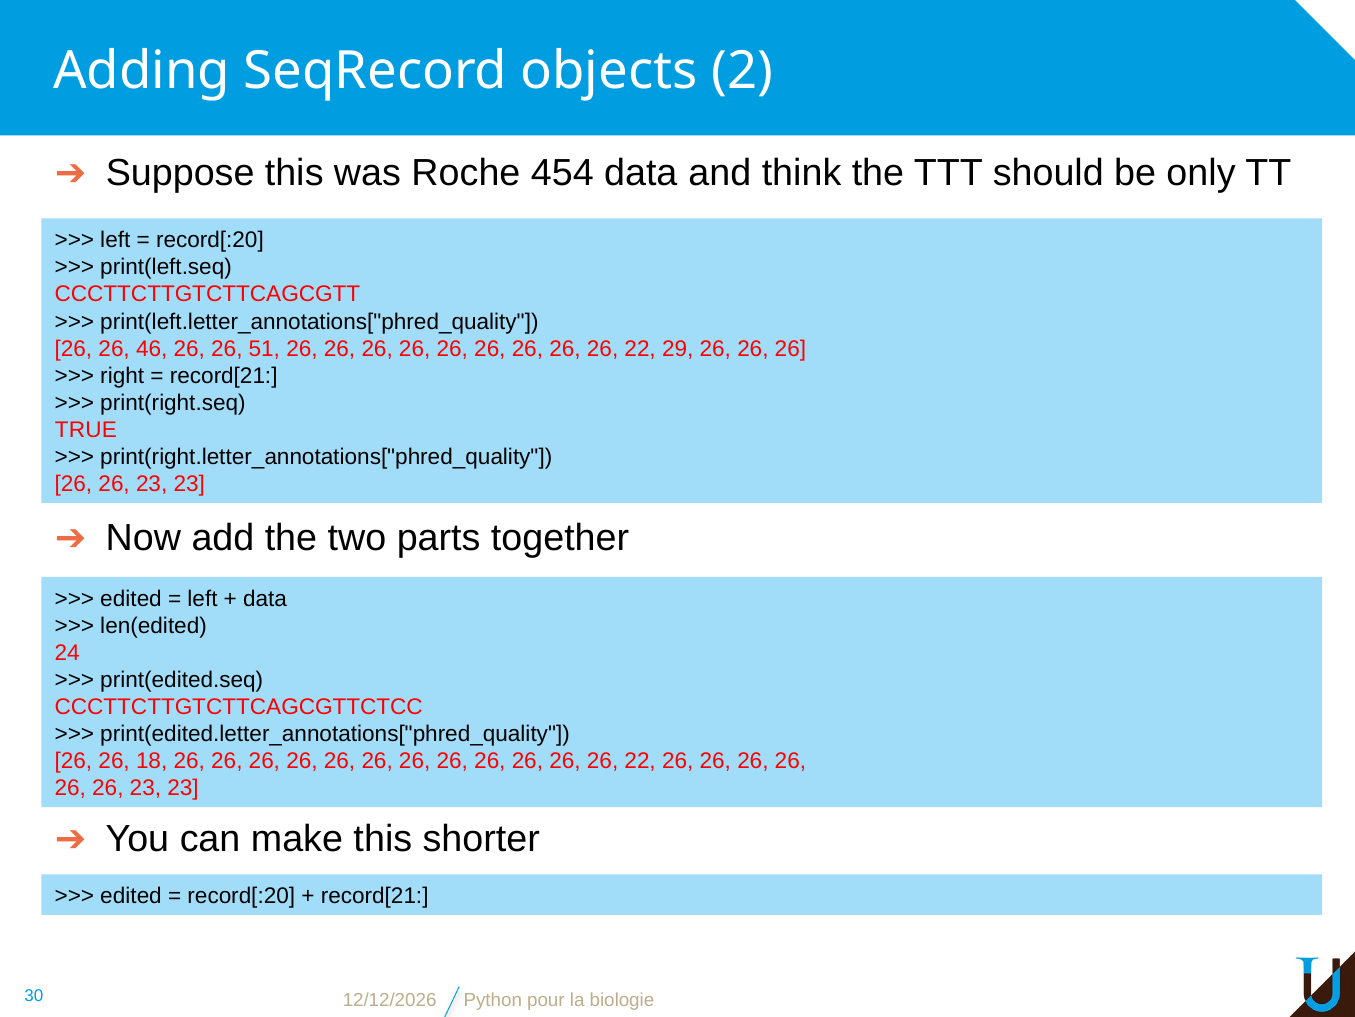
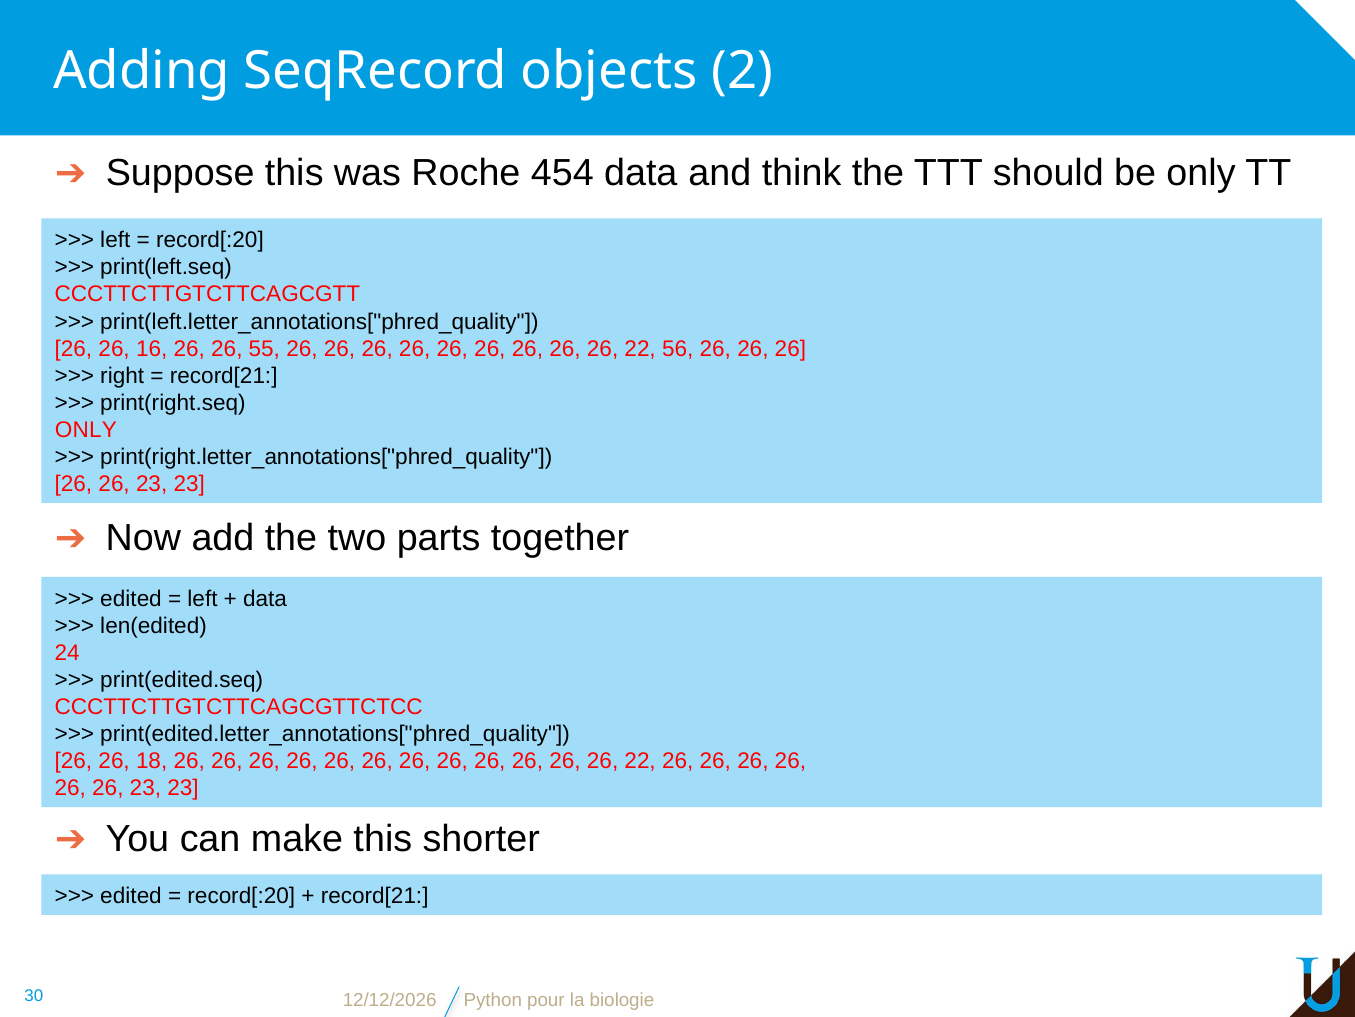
46: 46 -> 16 (152, 348)
51: 51 -> 55 (264, 348)
29: 29 -> 56 (678, 348)
TRUE: TRUE -> ONLY (86, 430)
